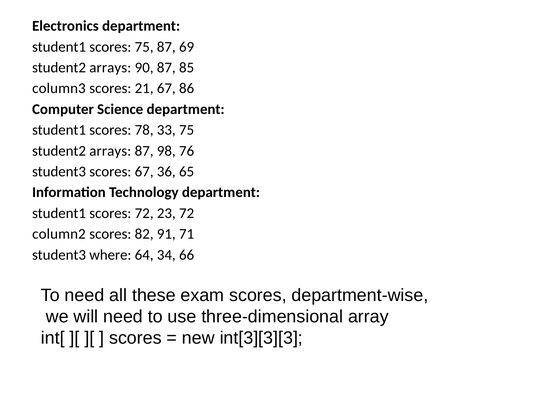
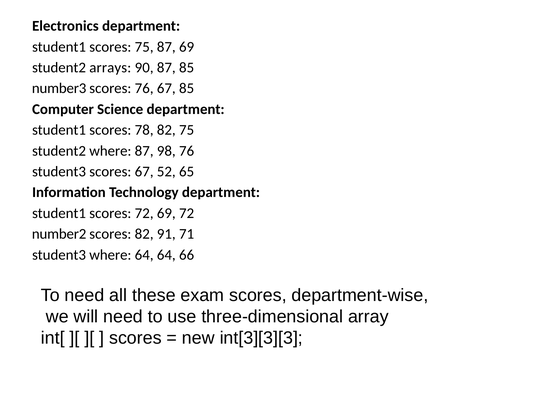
column3: column3 -> number3 (59, 88)
scores 21: 21 -> 76 (144, 88)
67 86: 86 -> 85 (187, 88)
78 33: 33 -> 82 (166, 130)
arrays: arrays -> where (110, 151)
36: 36 -> 52 (166, 172)
72 23: 23 -> 69 (166, 213)
column2: column2 -> number2 (59, 234)
64 34: 34 -> 64 (166, 255)
